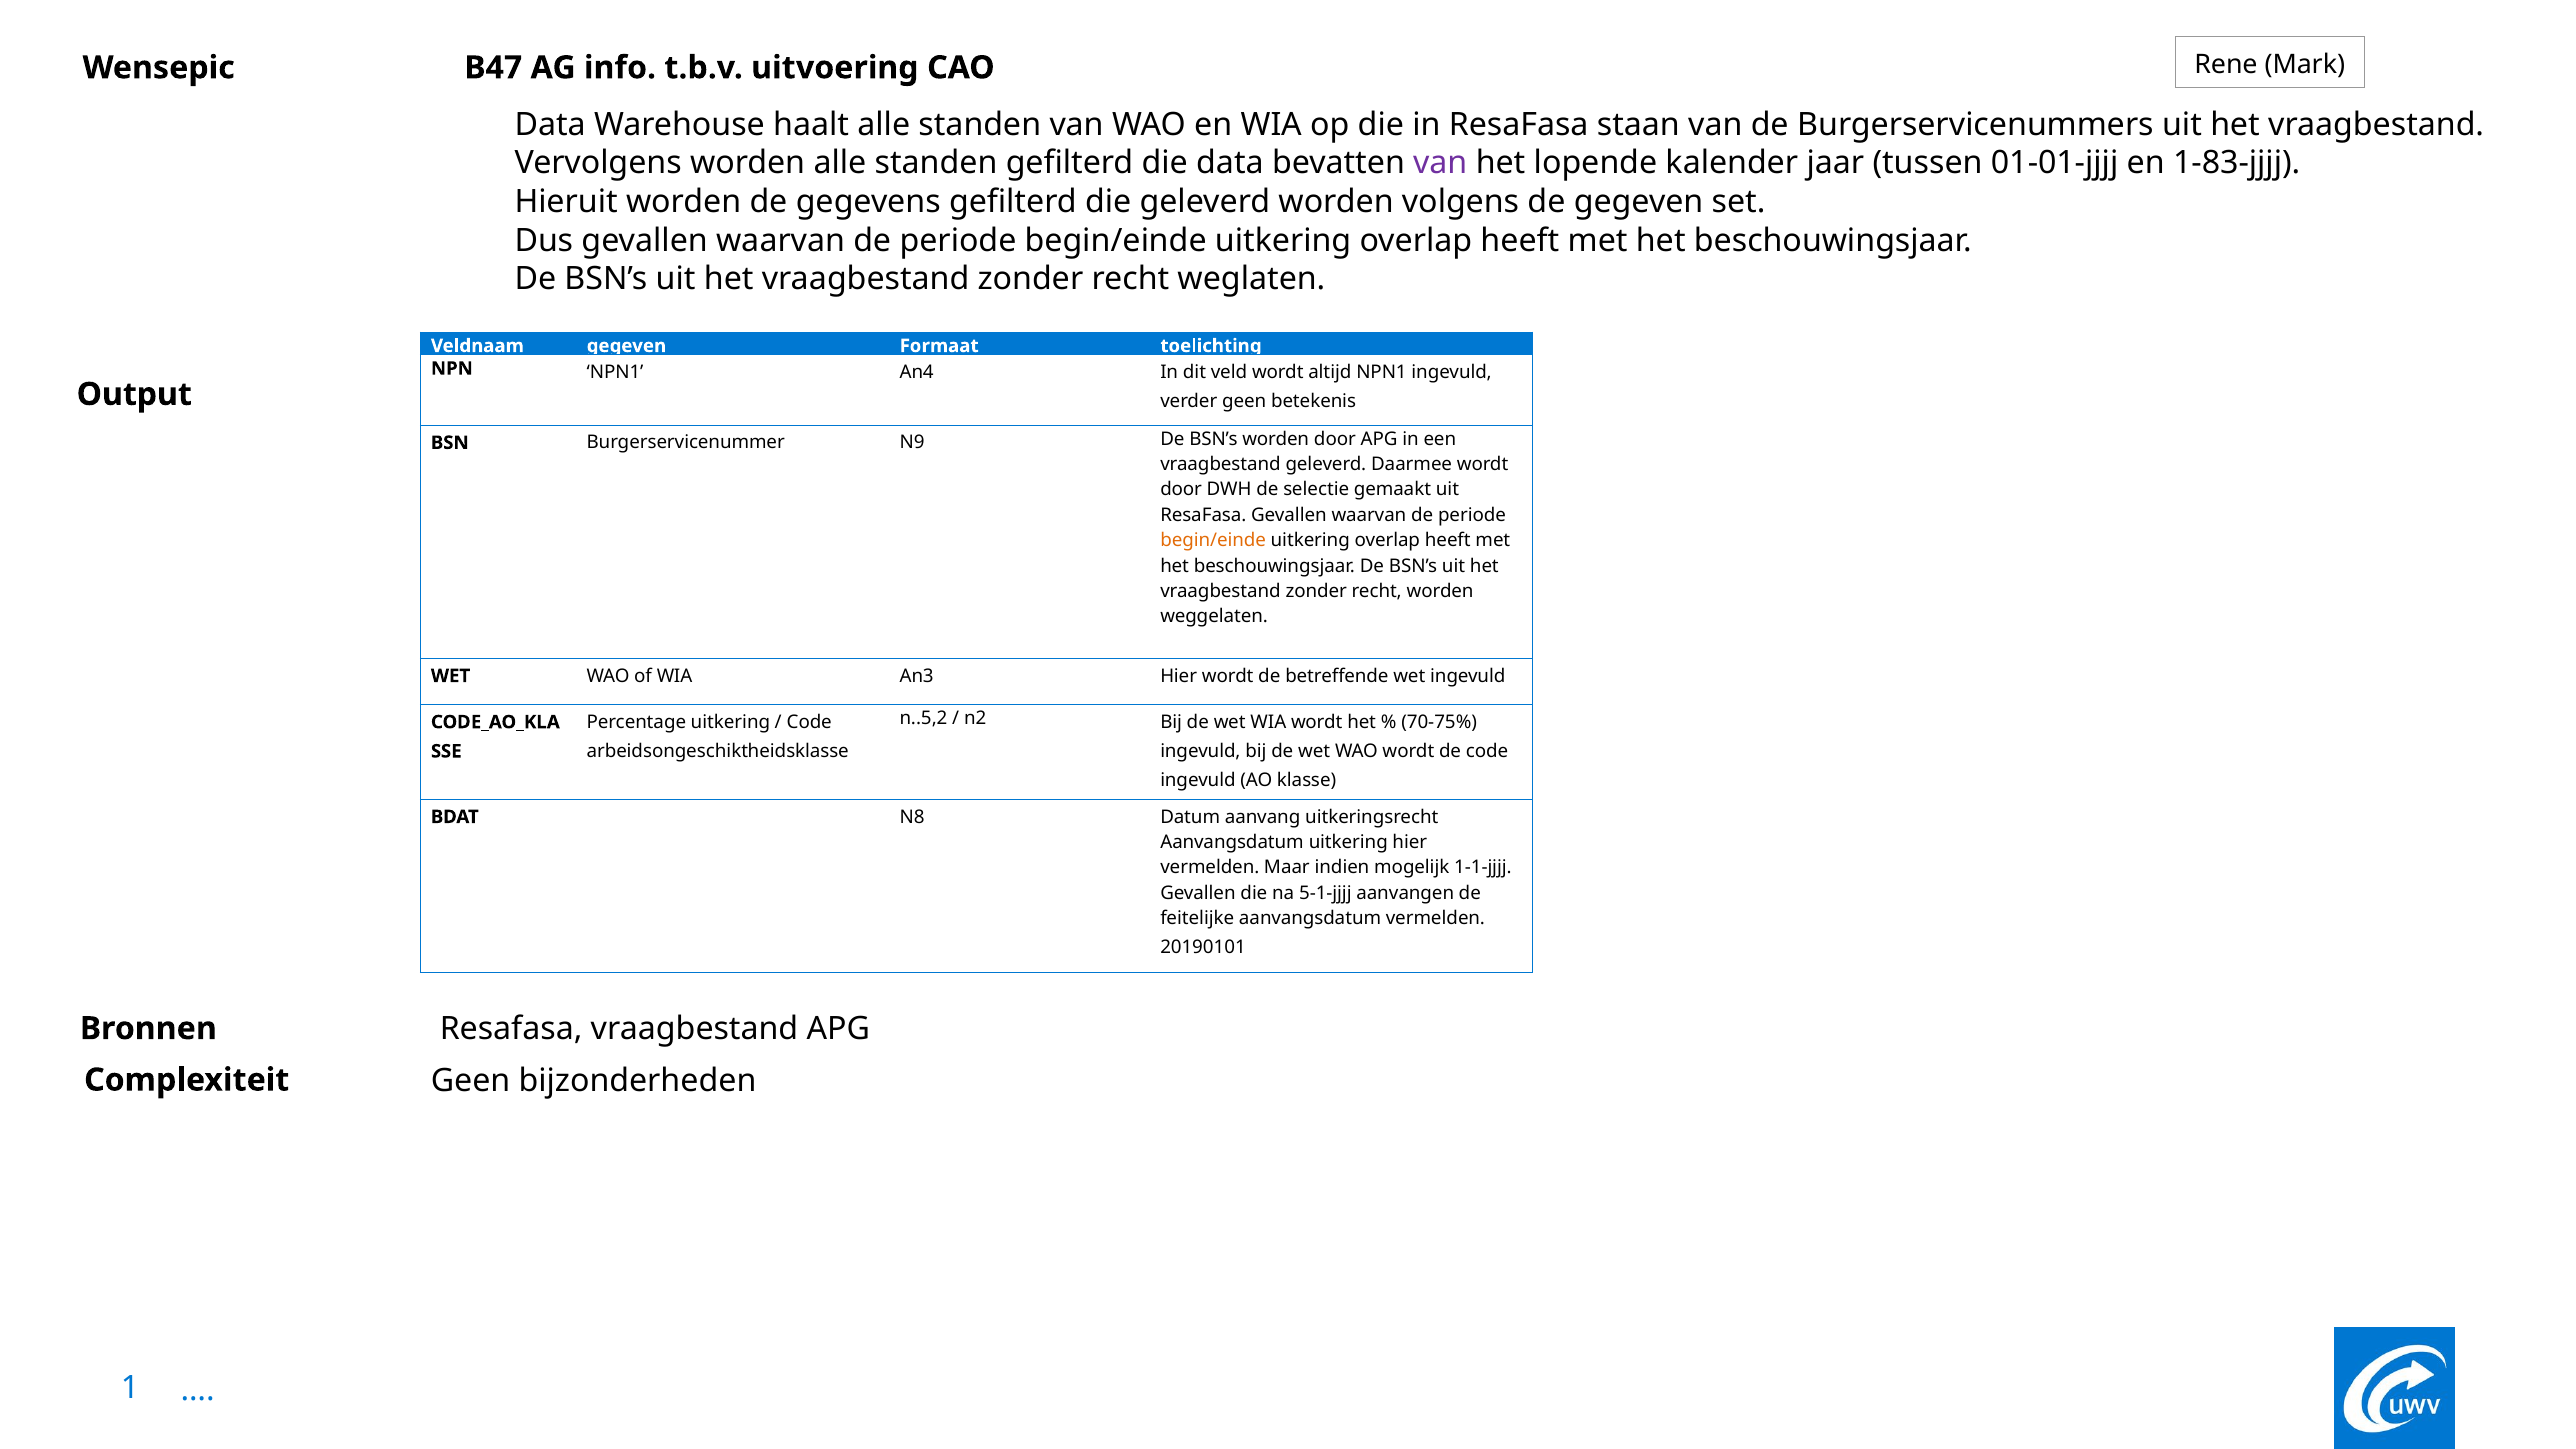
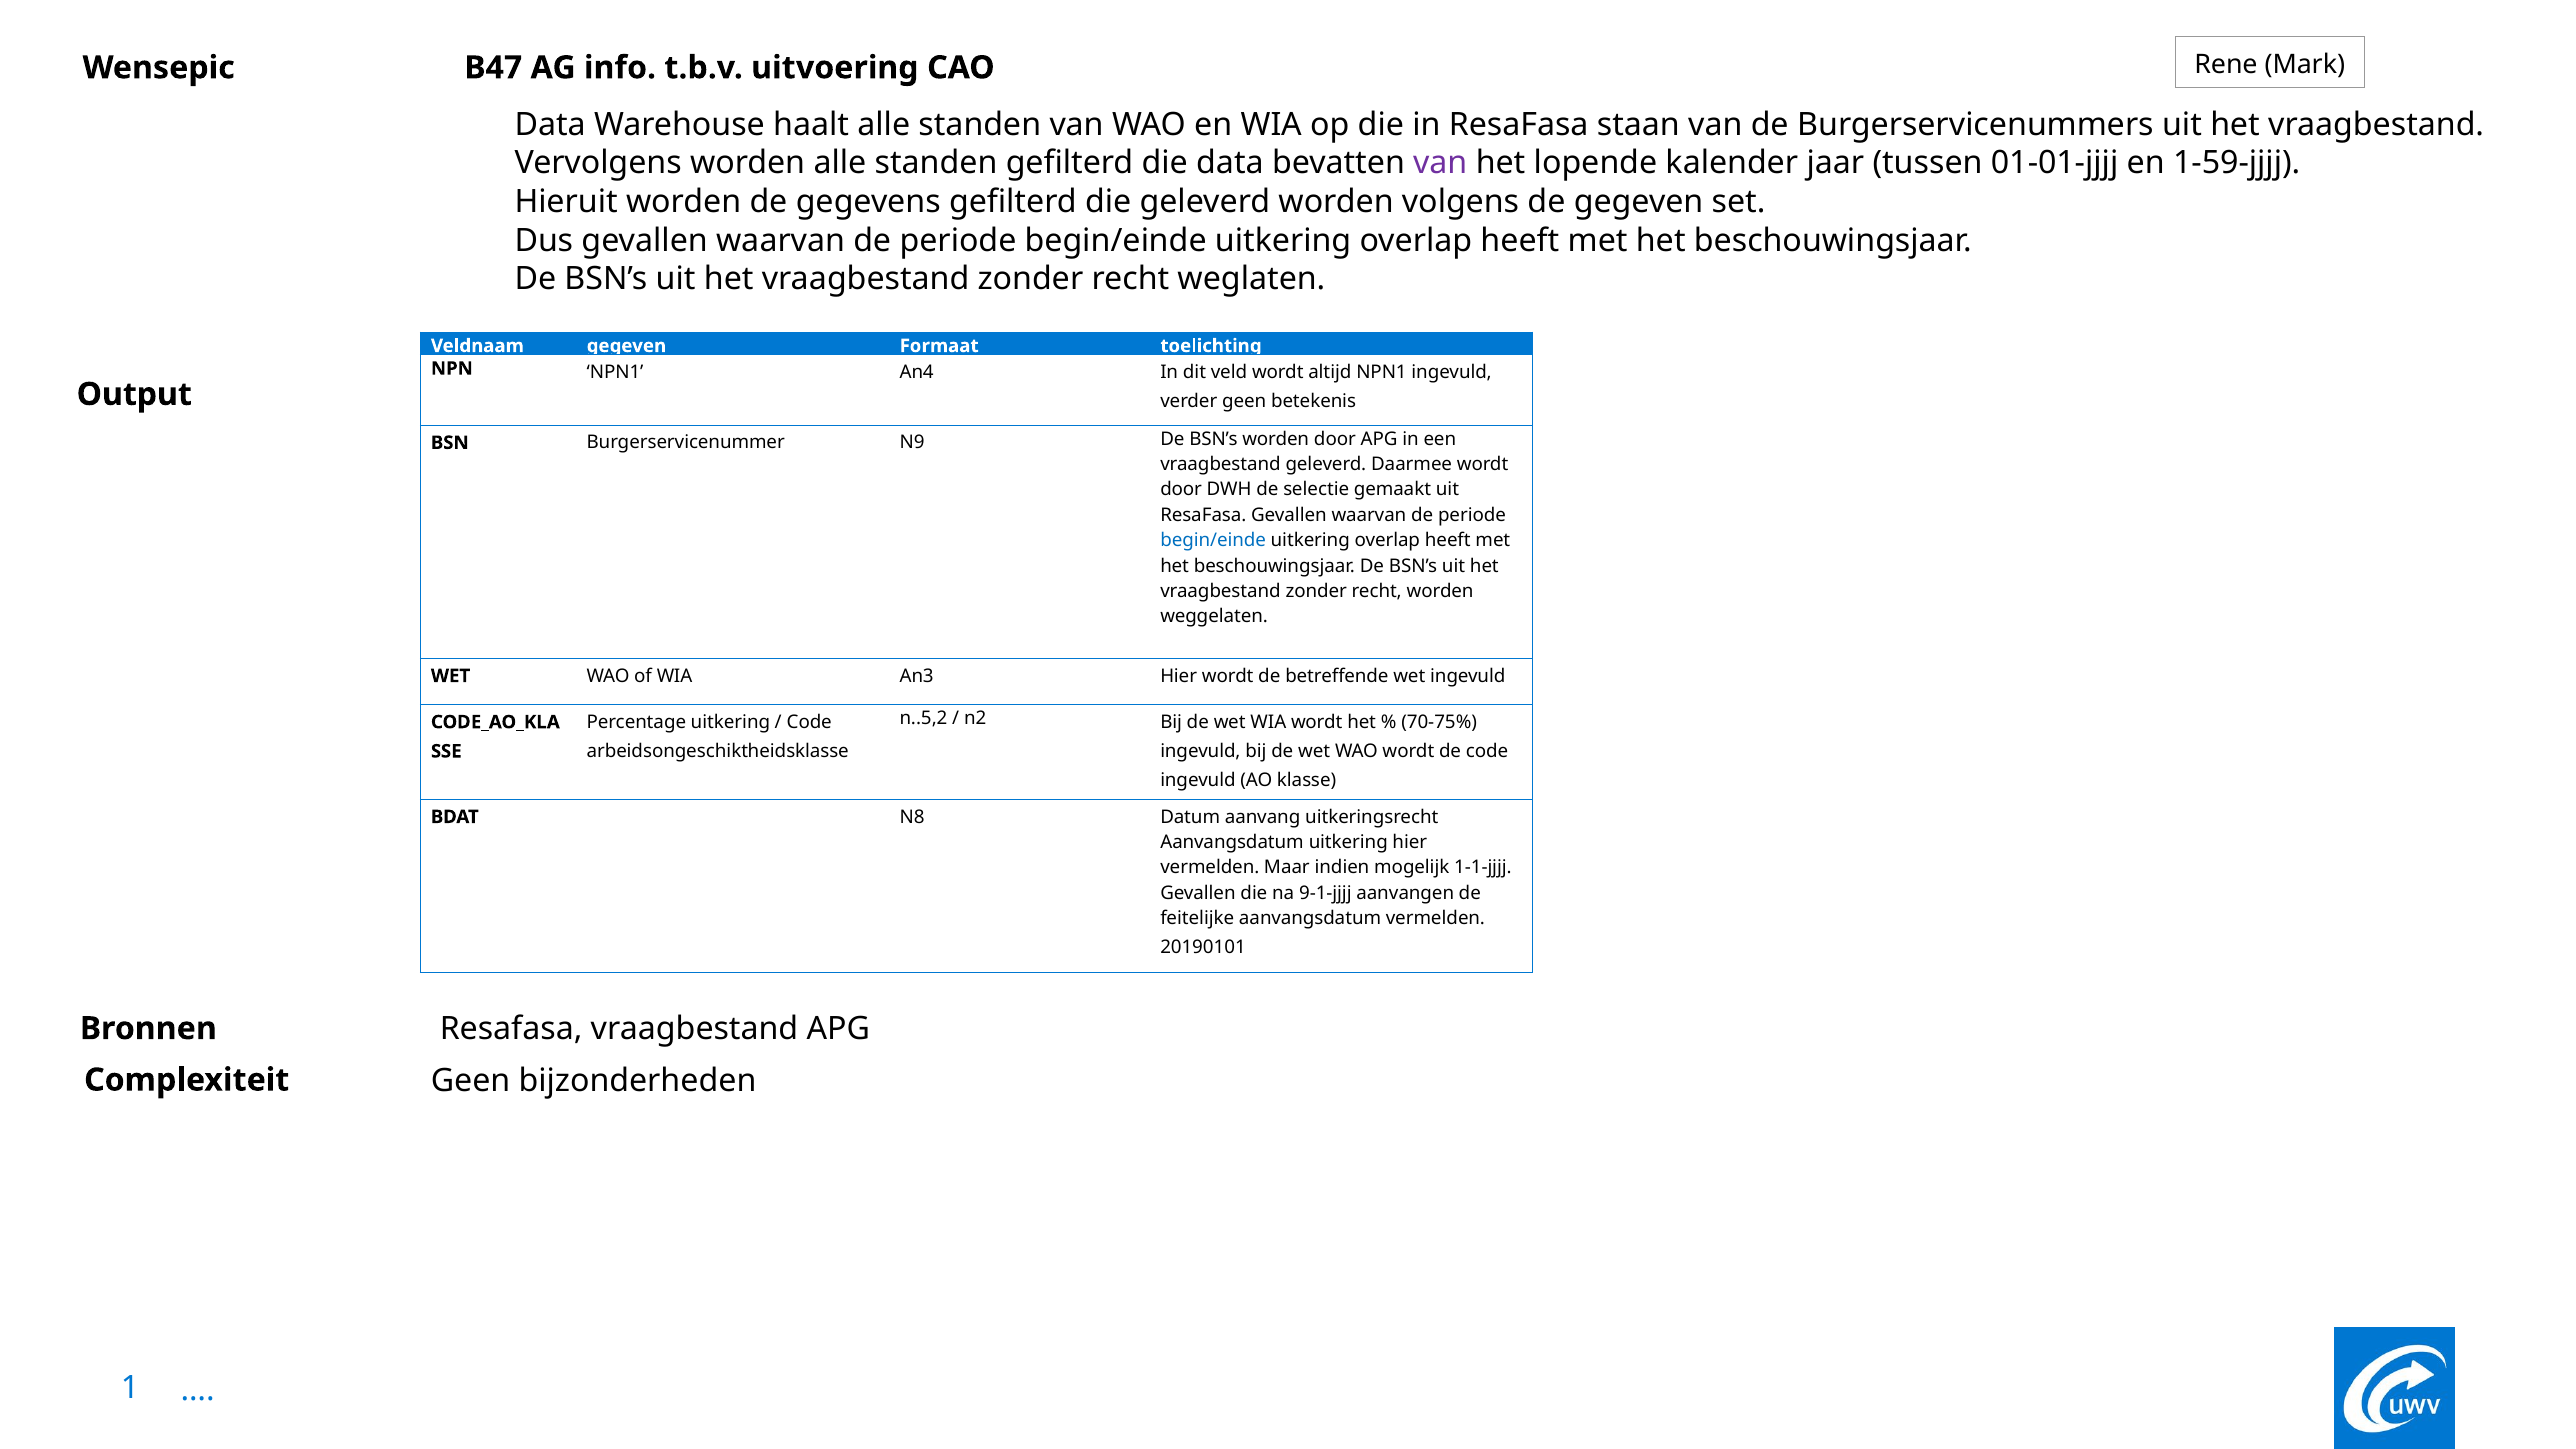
1-83-jjjj: 1-83-jjjj -> 1-59-jjjj (2237, 163)
begin/einde colour: orange -> blue (1213, 541)
5-1-jjjj: 5-1-jjjj -> 9-1-jjjj (1325, 893)
